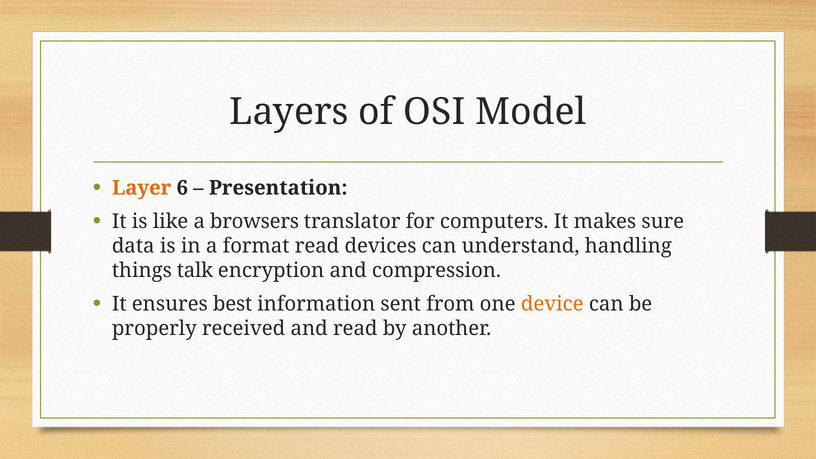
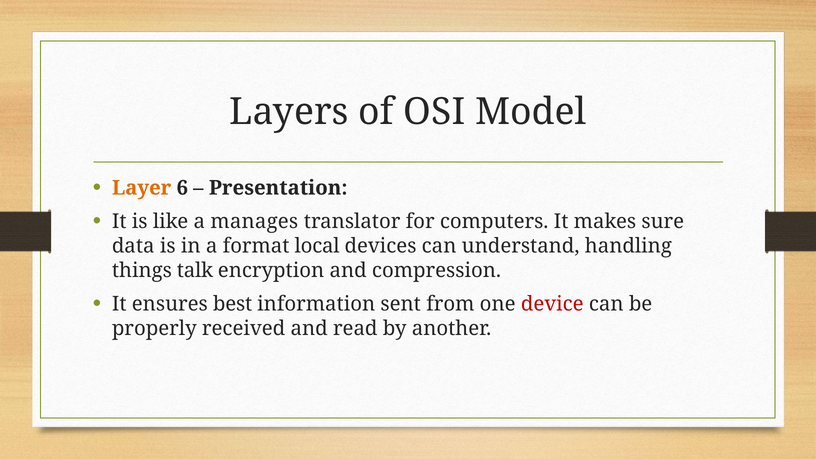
browsers: browsers -> manages (254, 222)
format read: read -> local (317, 246)
device colour: orange -> red (552, 304)
